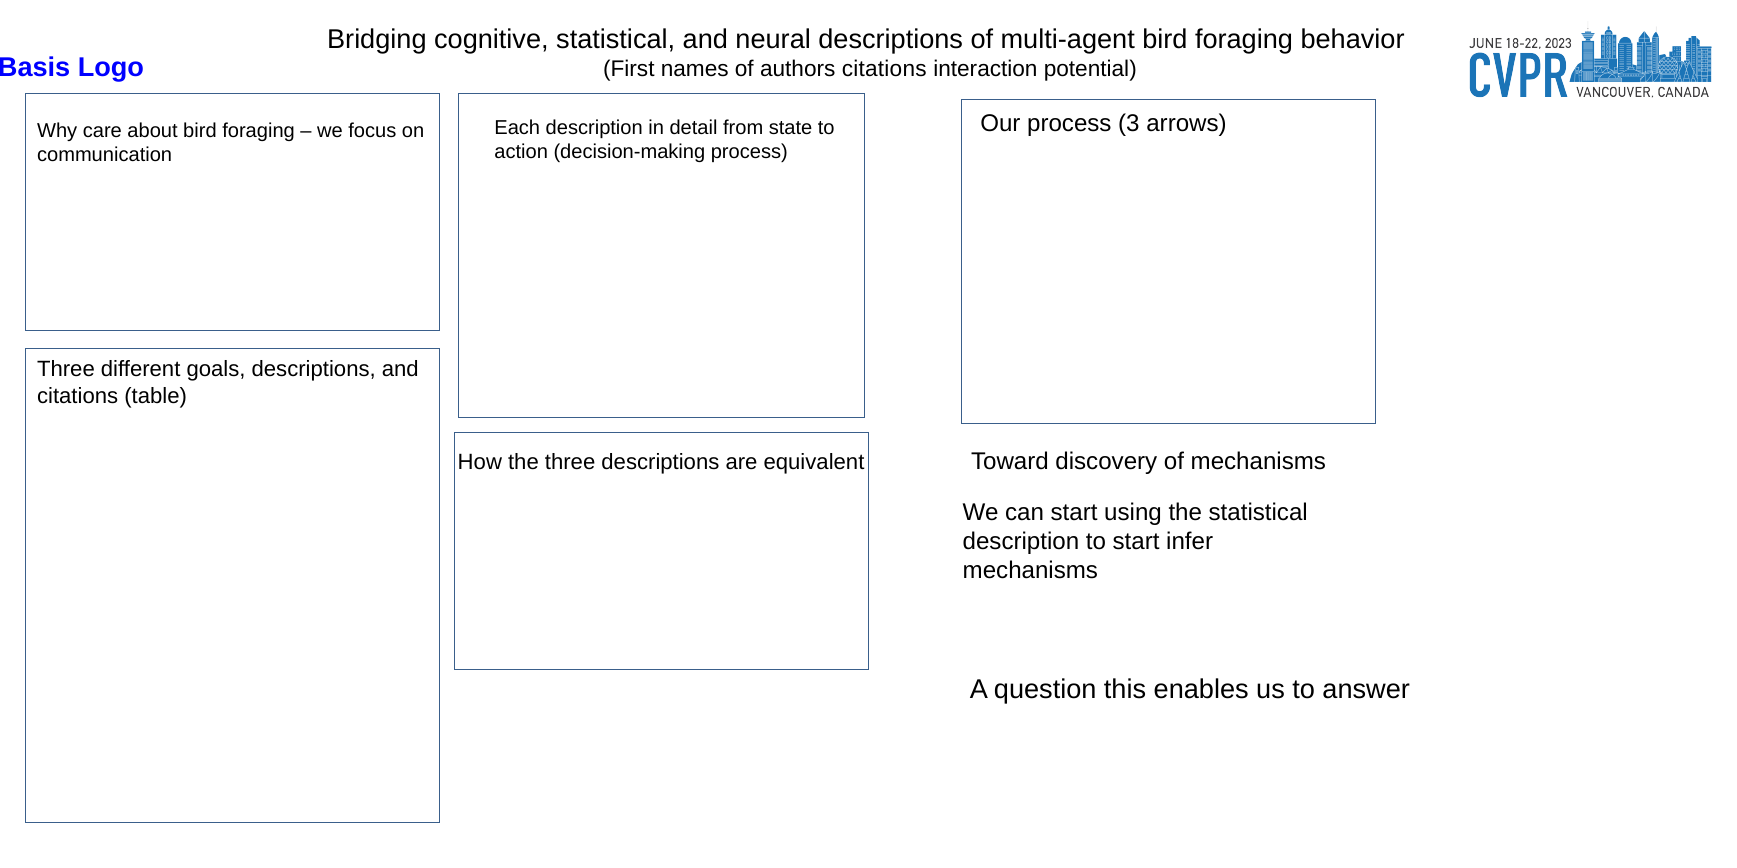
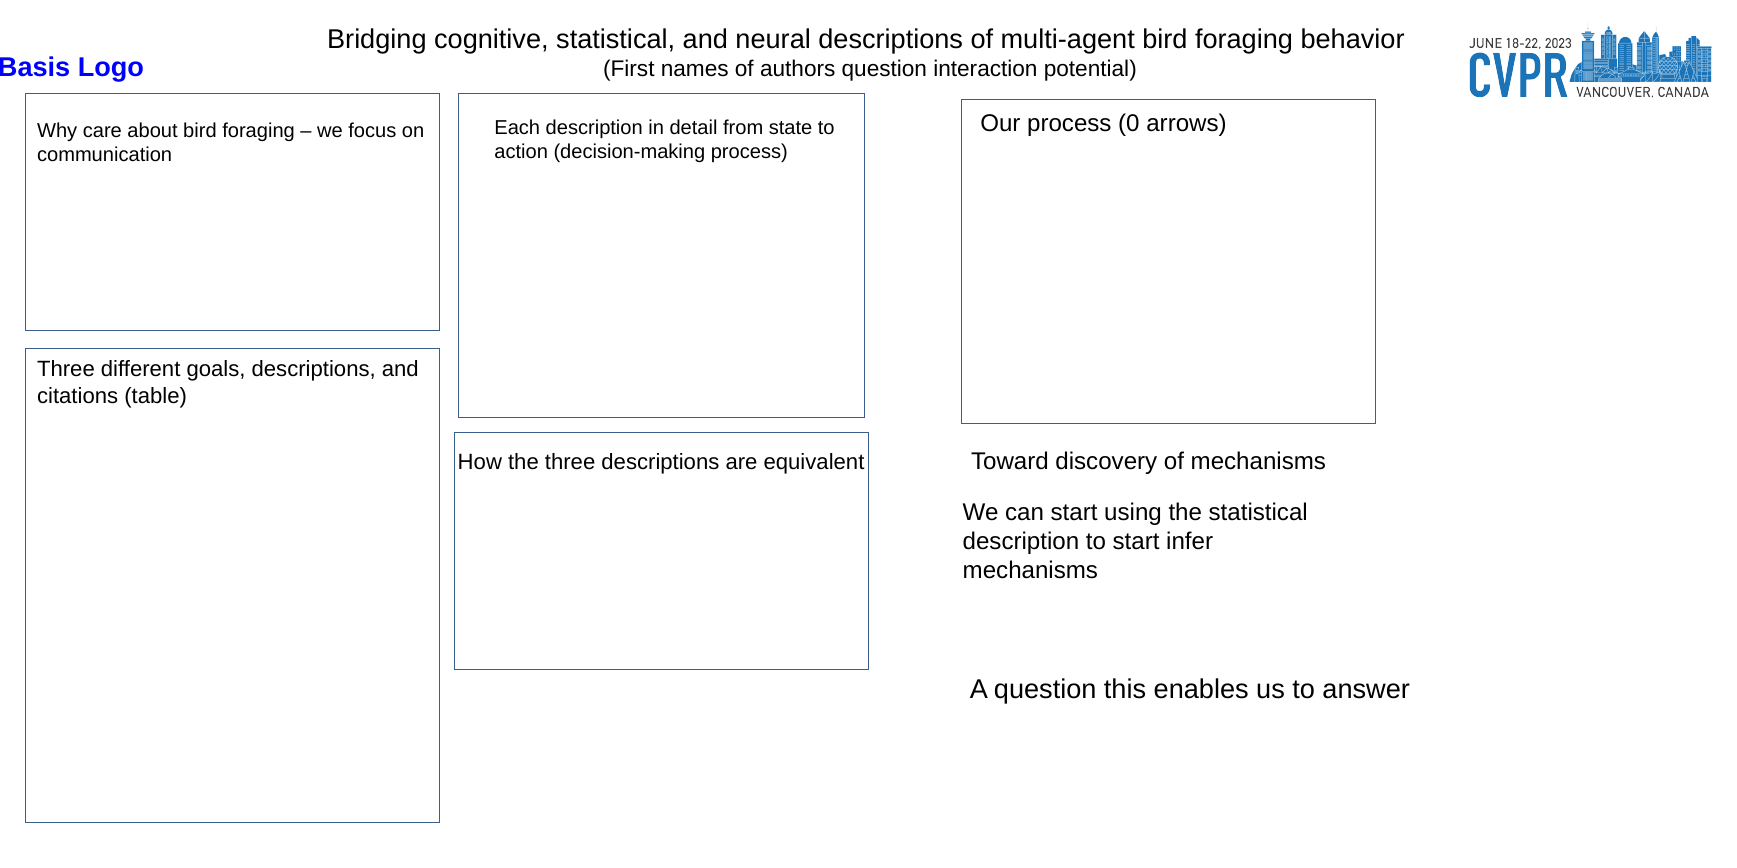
authors citations: citations -> question (884, 69)
3: 3 -> 0 (1129, 124)
